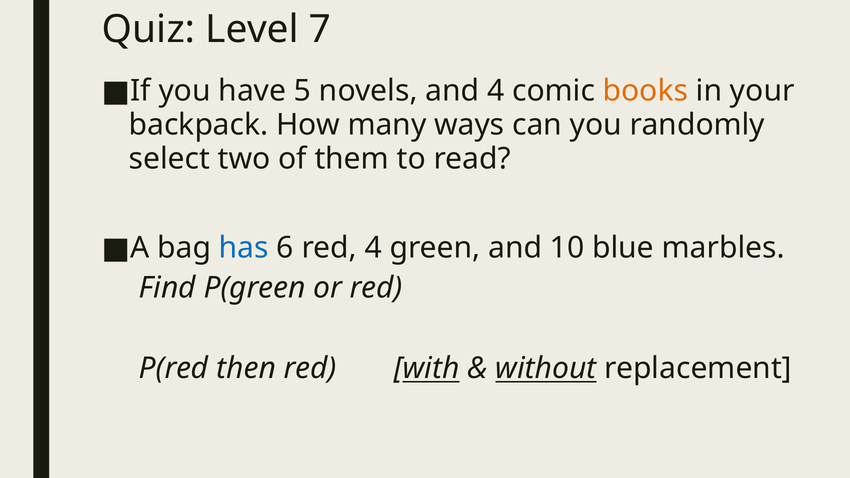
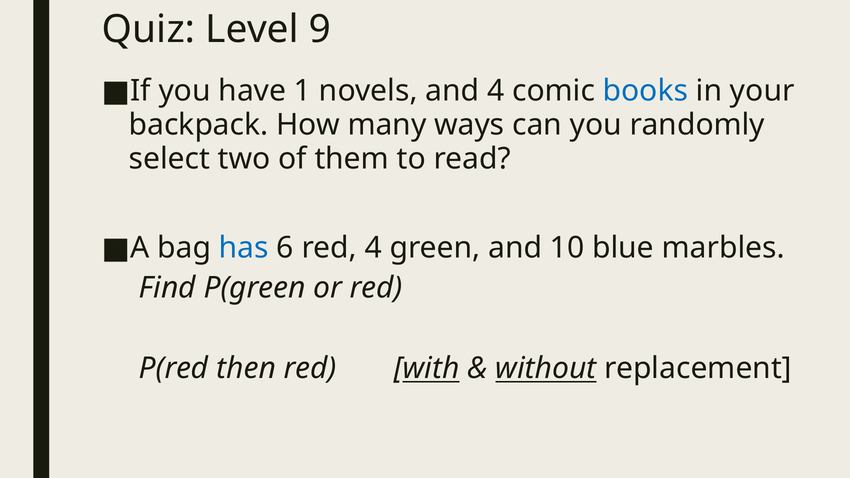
7: 7 -> 9 (320, 30)
5: 5 -> 1 (303, 91)
books colour: orange -> blue (645, 91)
